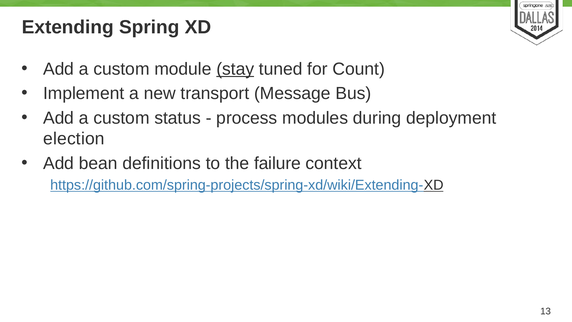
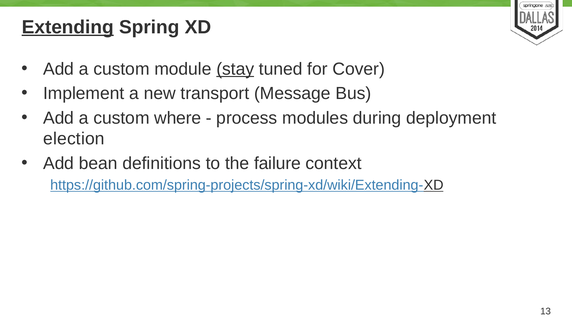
Extending underline: none -> present (68, 27)
Count: Count -> Cover (359, 69)
status: status -> where (178, 118)
